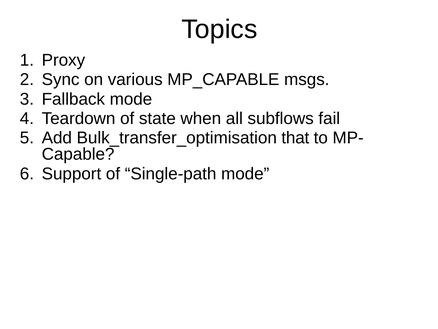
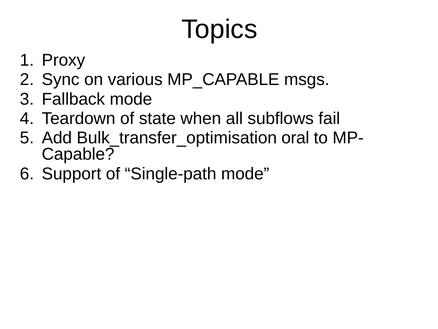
that: that -> oral (295, 138)
